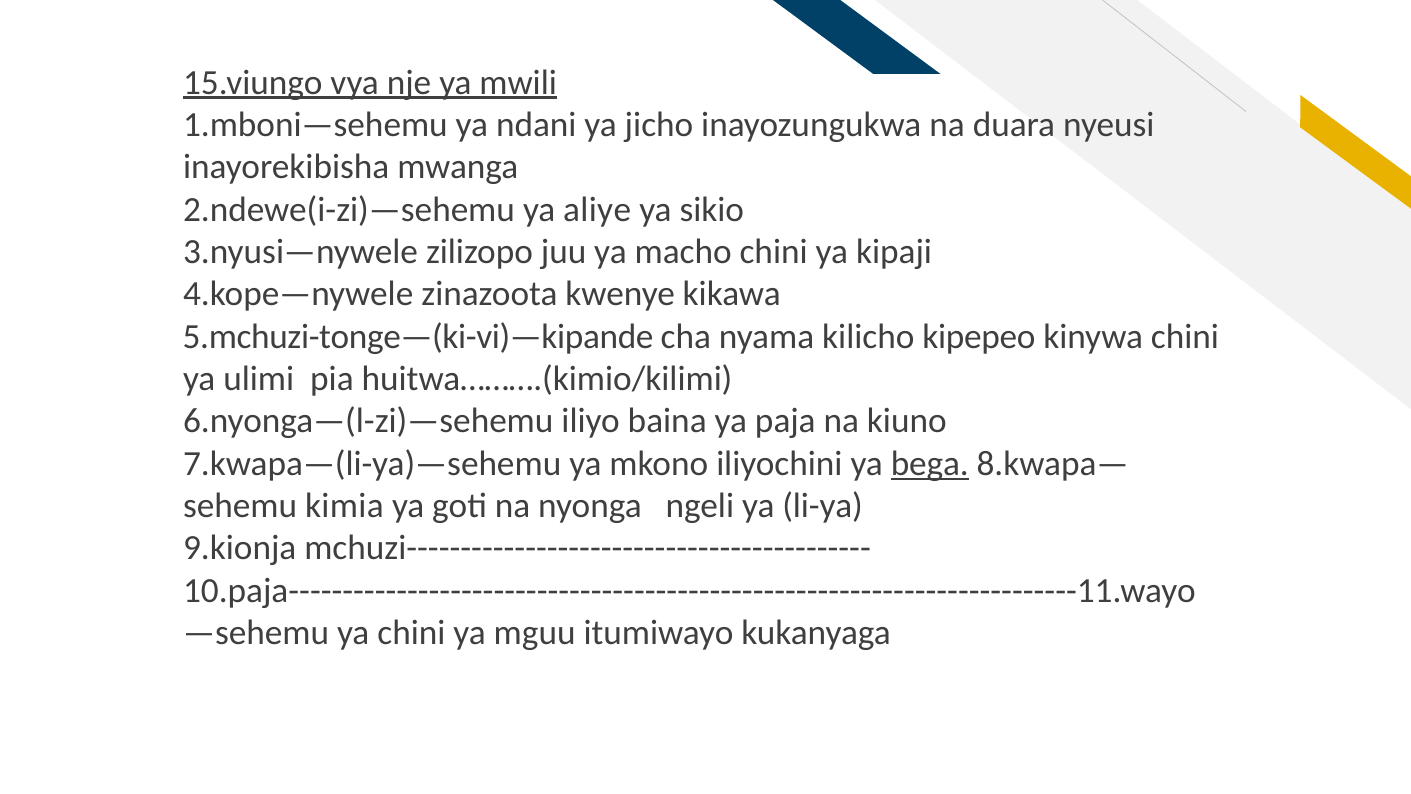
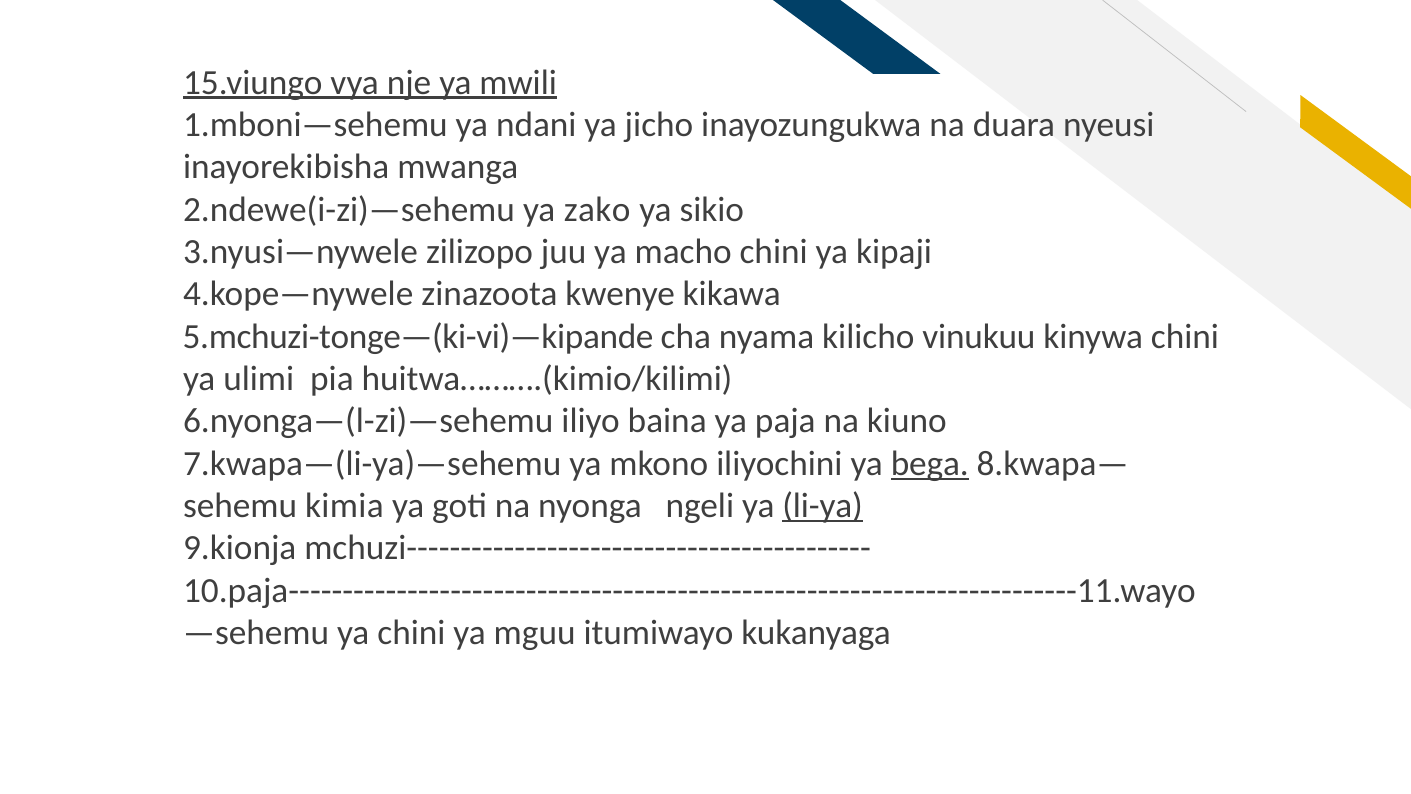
aliye: aliye -> zako (597, 209)
kipepeo: kipepeo -> vinukuu (979, 336)
li-ya underline: none -> present (823, 506)
